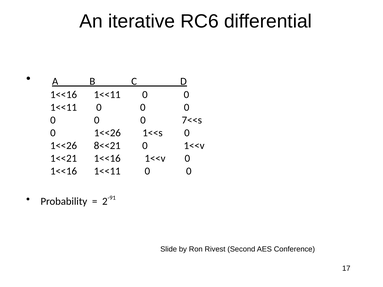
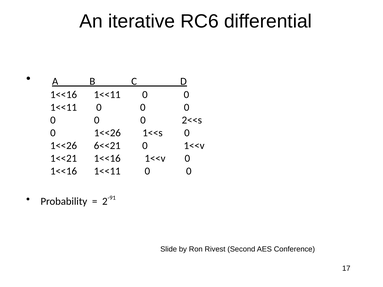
7<<s: 7<<s -> 2<<s (192, 120)
8<<21: 8<<21 -> 6<<21 (107, 146)
